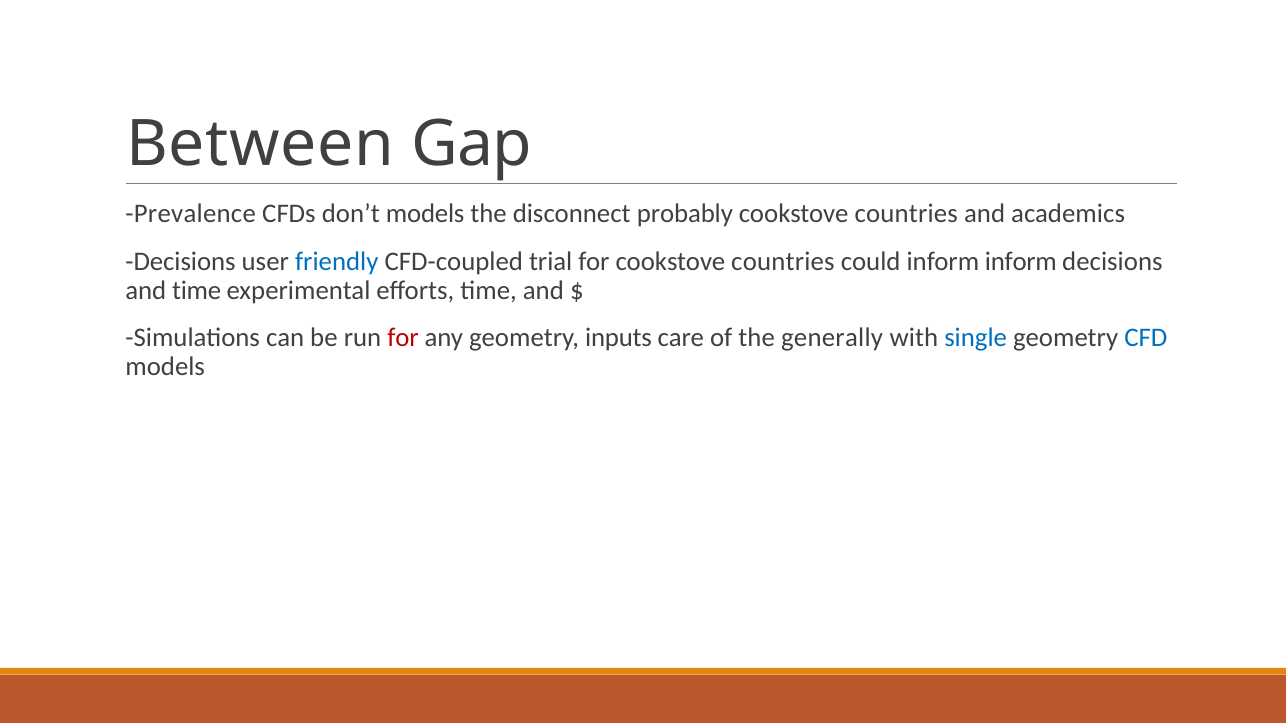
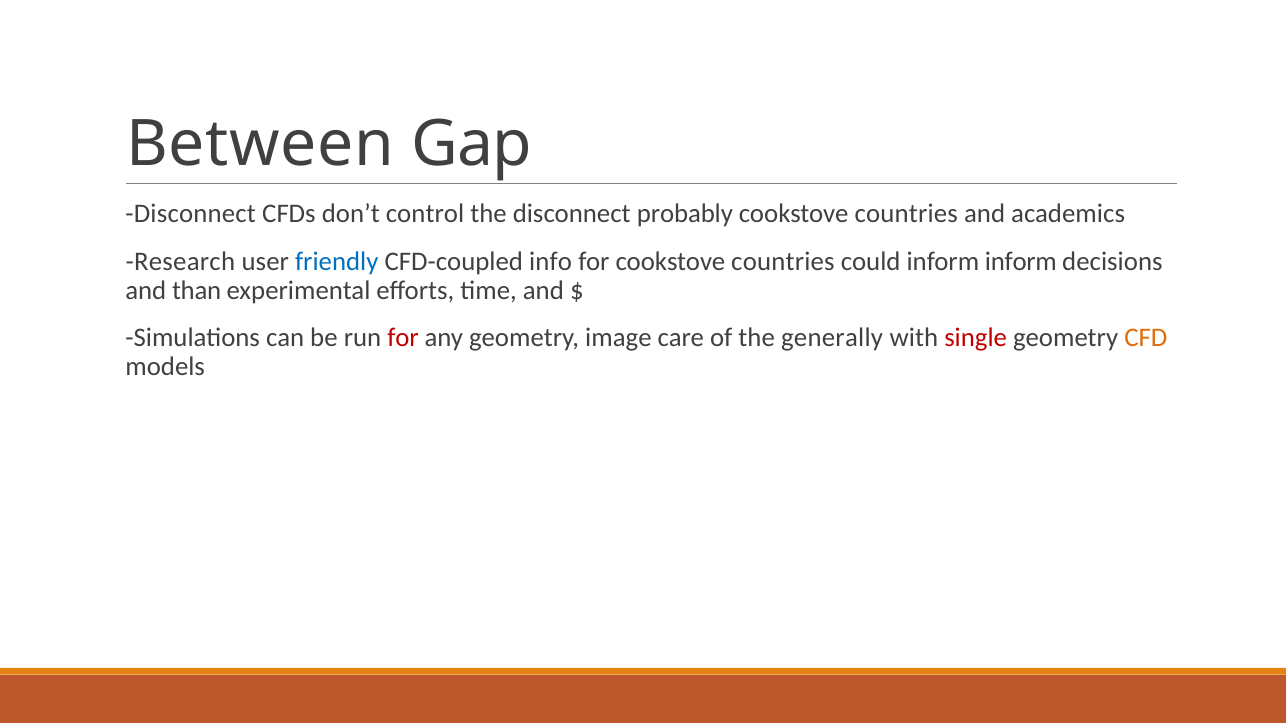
Prevalence: Prevalence -> Disconnect (191, 214)
don’t models: models -> control (425, 214)
Decisions: Decisions -> Research (180, 262)
trial: trial -> info (551, 262)
and time: time -> than (197, 290)
inputs: inputs -> image (618, 338)
single colour: blue -> red (976, 338)
CFD colour: blue -> orange (1146, 338)
